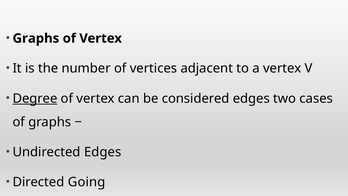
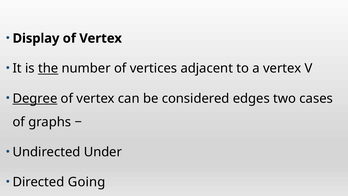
Graphs: Graphs -> Display (36, 38)
the underline: none -> present (48, 68)
Undirected Edges: Edges -> Under (103, 152)
